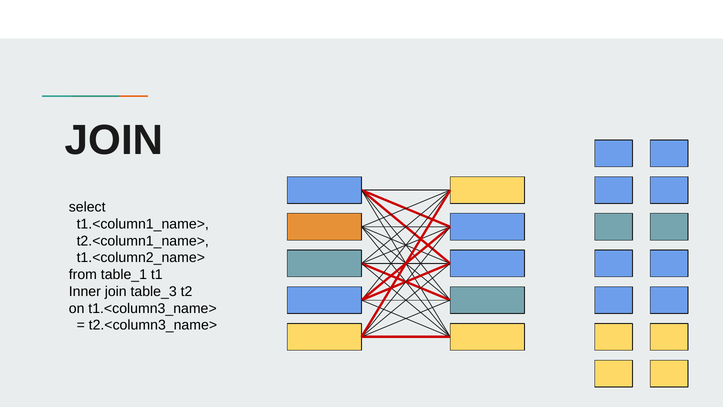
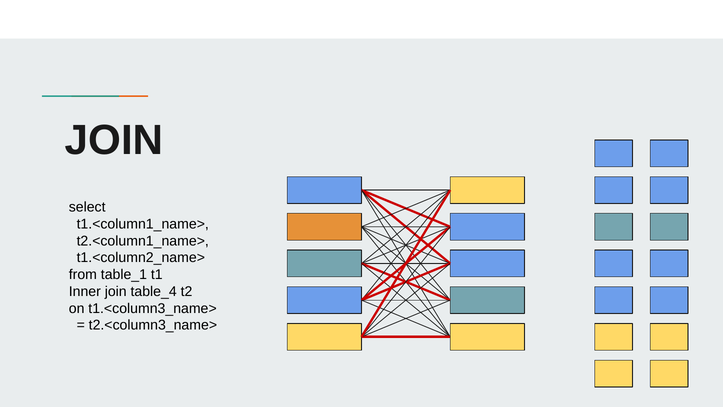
table_3: table_3 -> table_4 (154, 291)
